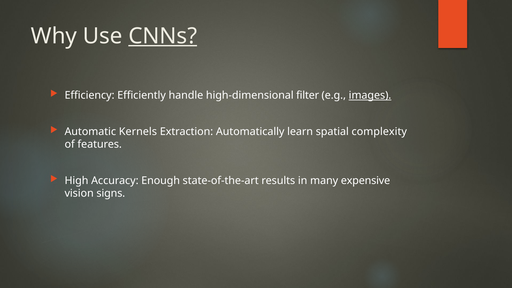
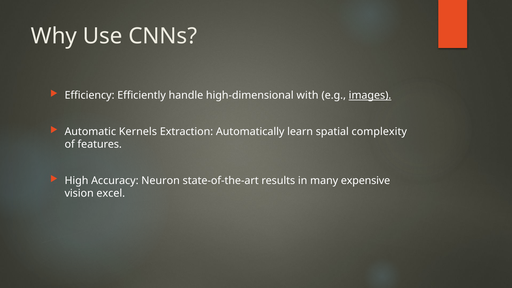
CNNs underline: present -> none (163, 36)
filter: filter -> with (308, 95)
Enough: Enough -> Neuron (161, 181)
signs: signs -> excel (111, 193)
